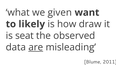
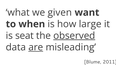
likely: likely -> when (32, 24)
draw: draw -> large (90, 24)
observed underline: none -> present (74, 36)
